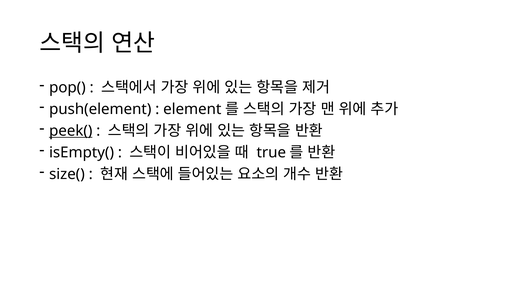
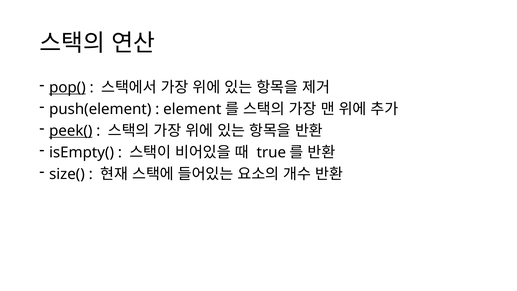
pop( underline: none -> present (67, 87)
